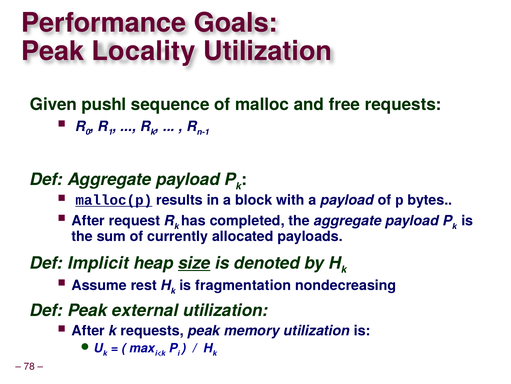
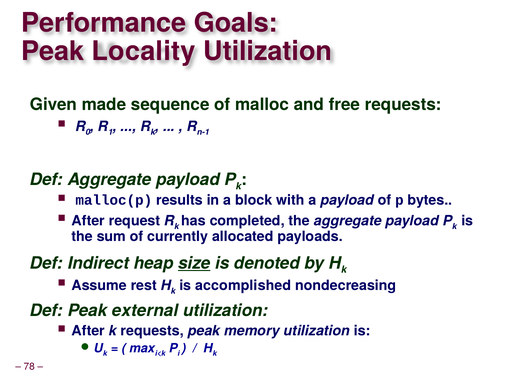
pushl: pushl -> made (104, 104)
malloc(p underline: present -> none (114, 200)
Implicit: Implicit -> Indirect (98, 263)
fragmentation: fragmentation -> accomplished (243, 285)
